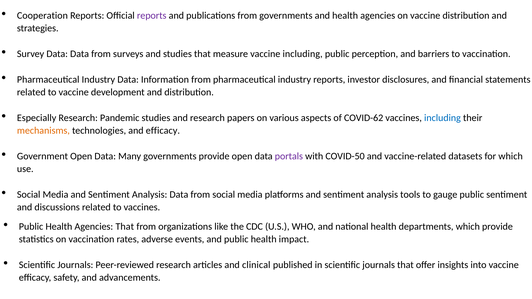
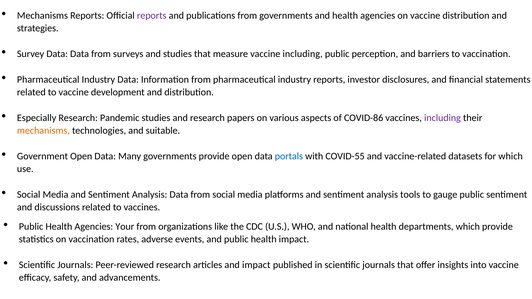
Cooperation: Cooperation -> Mechanisms (42, 15)
COVID-62: COVID-62 -> COVID-86 (364, 118)
including colour: blue -> purple (442, 118)
and efficacy: efficacy -> suitable (163, 131)
portals colour: purple -> blue (289, 156)
COVID-50: COVID-50 -> COVID-55 (345, 156)
Agencies That: That -> Your (125, 227)
and clinical: clinical -> impact (256, 265)
